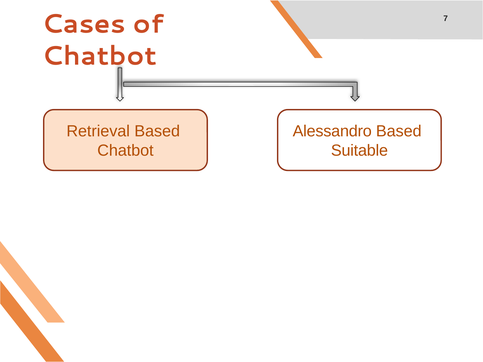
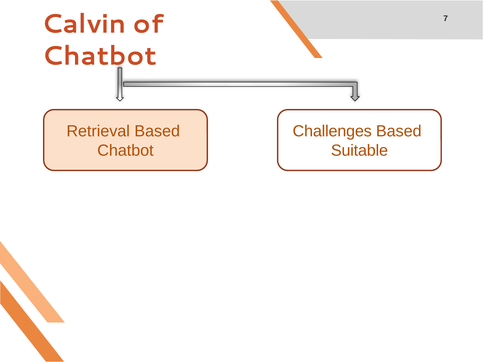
Cases: Cases -> Calvin (84, 24)
Alessandro: Alessandro -> Challenges (332, 131)
